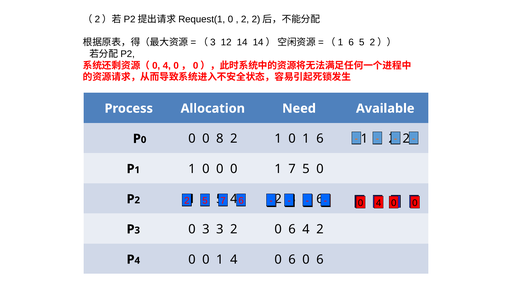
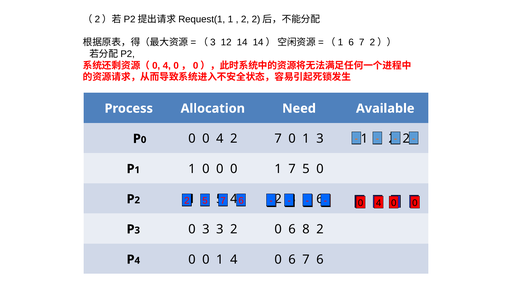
0: 0 -> 1 (230, 19)
5: 5 -> 7 (362, 42)
0 0 8: 8 -> 4 (220, 138)
1: 1 -> 7 (278, 138)
0 1 6: 6 -> 3 (320, 138)
6 4: 4 -> 8 (306, 229)
0 6 0: 0 -> 7 (306, 259)
